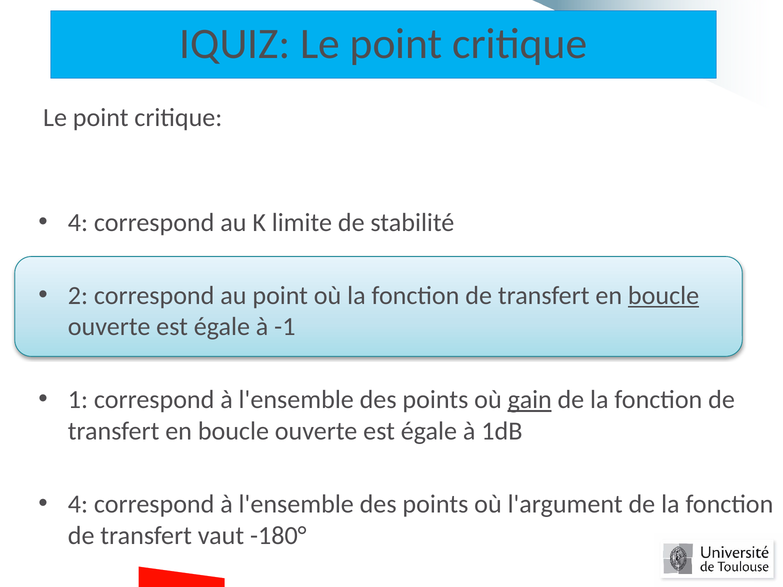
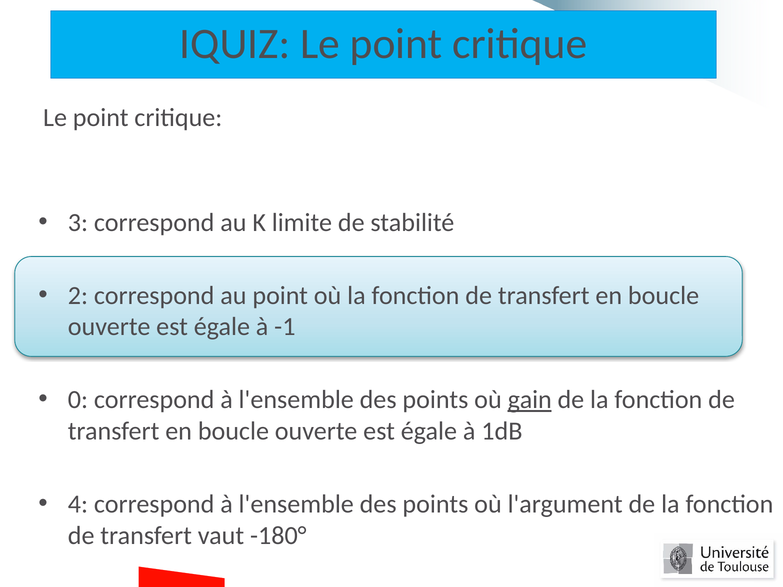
4: 4 -> 3 (78, 222)
boucle underline: present -> none (664, 296)
1: 1 -> 0 (78, 400)
